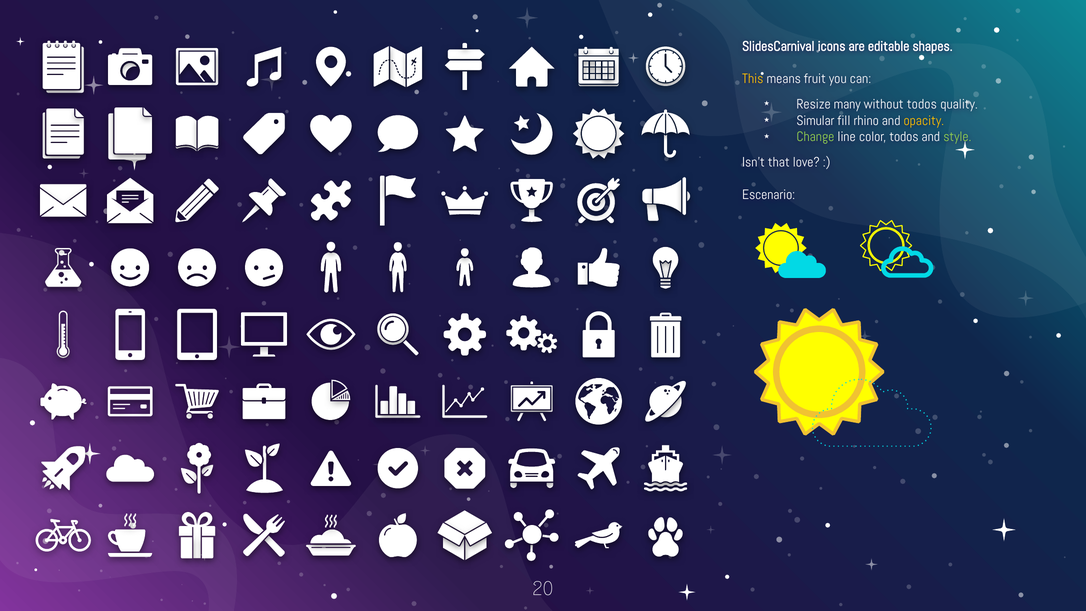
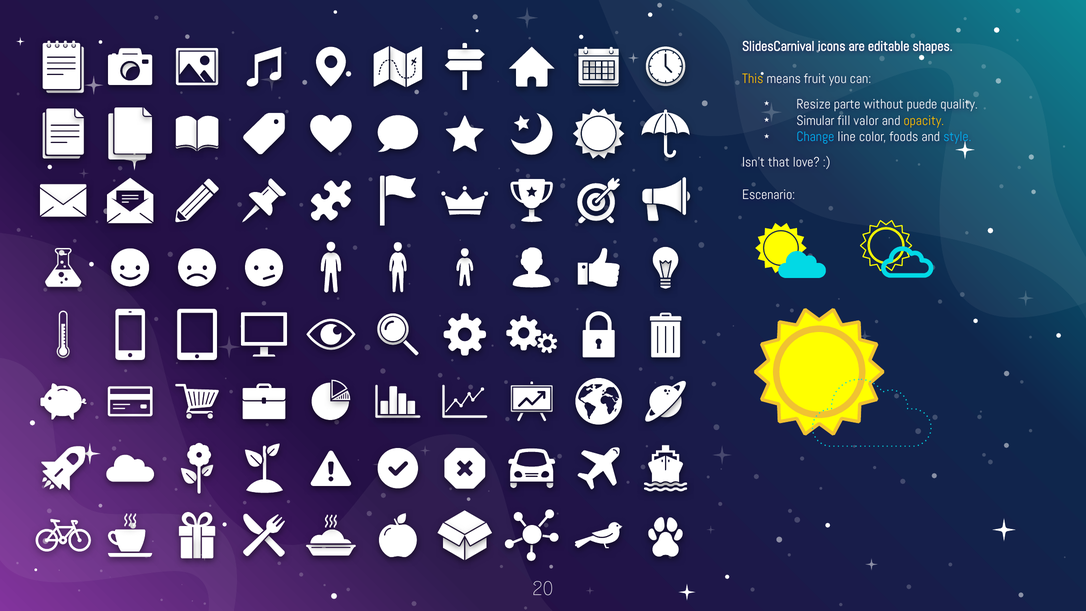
many: many -> parte (847, 104)
without todos: todos -> puede (922, 104)
rhino: rhino -> valor (866, 121)
Change colour: light green -> light blue (815, 137)
color todos: todos -> foods (904, 137)
style colour: light green -> light blue (957, 137)
